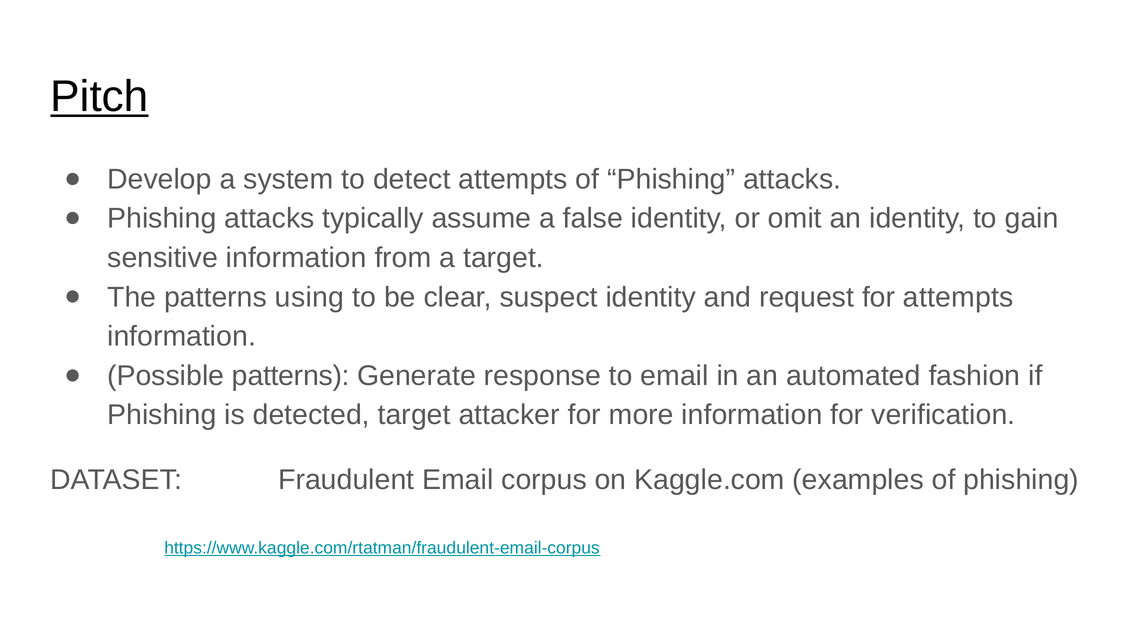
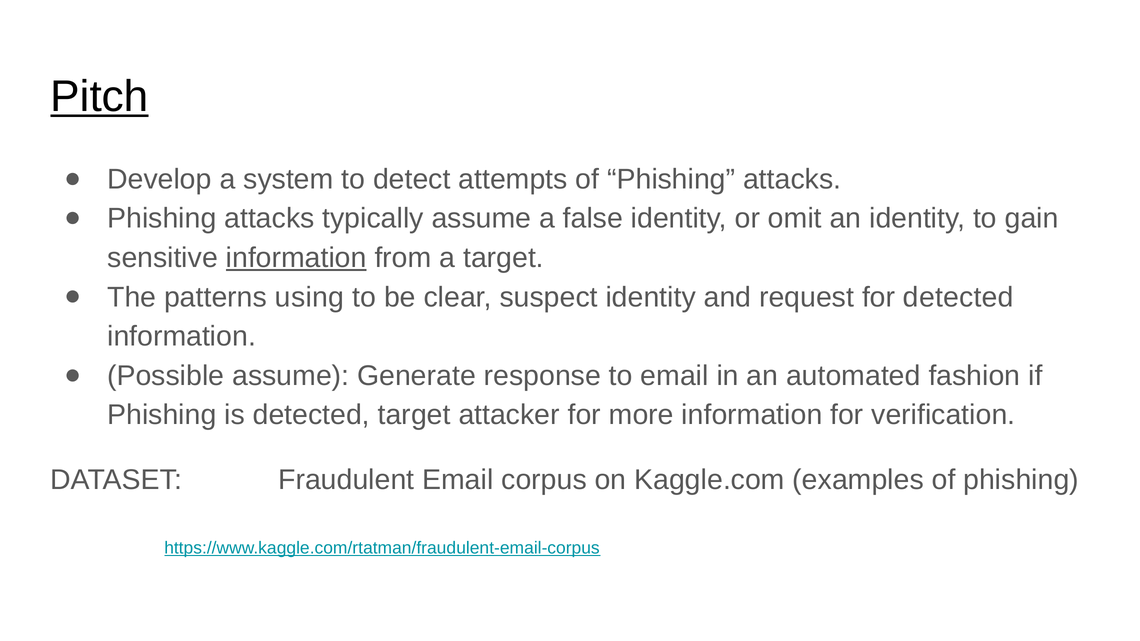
information underline: none -> present (296, 258)
for attempts: attempts -> detected (958, 297)
Possible patterns: patterns -> assume (291, 376)
